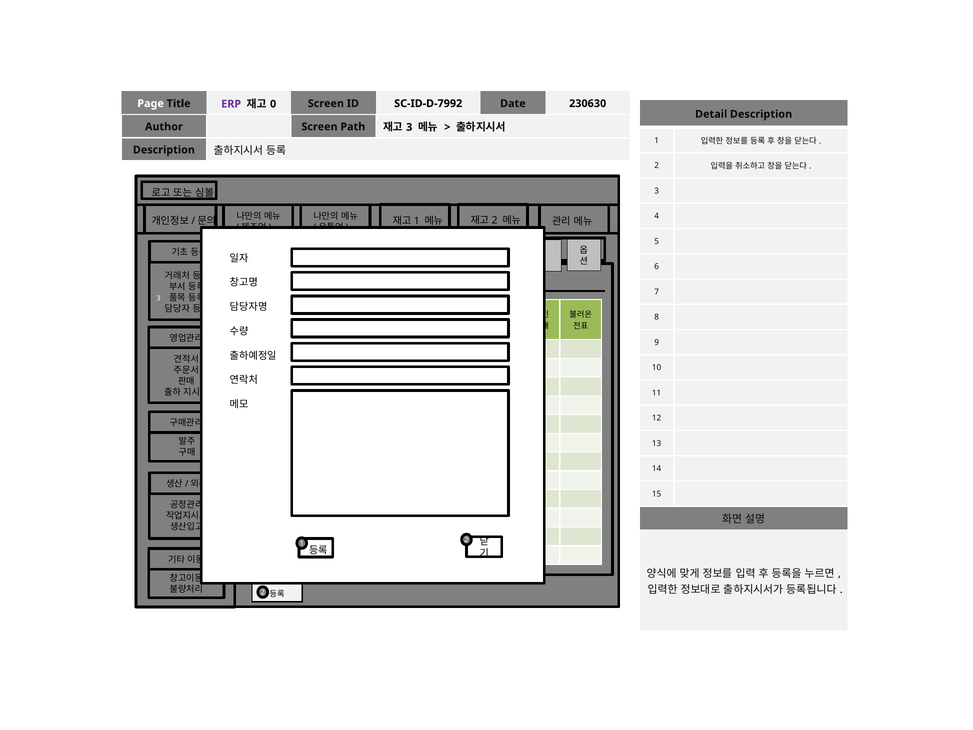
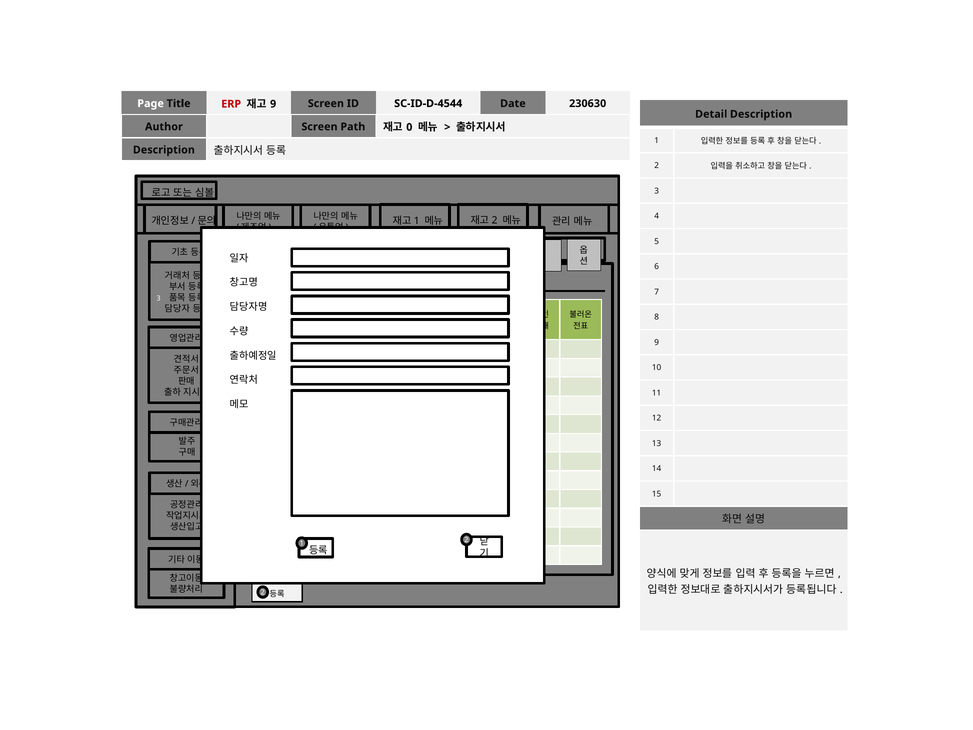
ERP colour: purple -> red (231, 104)
0: 0 -> 9 (273, 104)
SC-ID-D-7992: SC-ID-D-7992 -> SC-ID-D-4544 (428, 103)
3: 3 -> 0 (409, 127)
